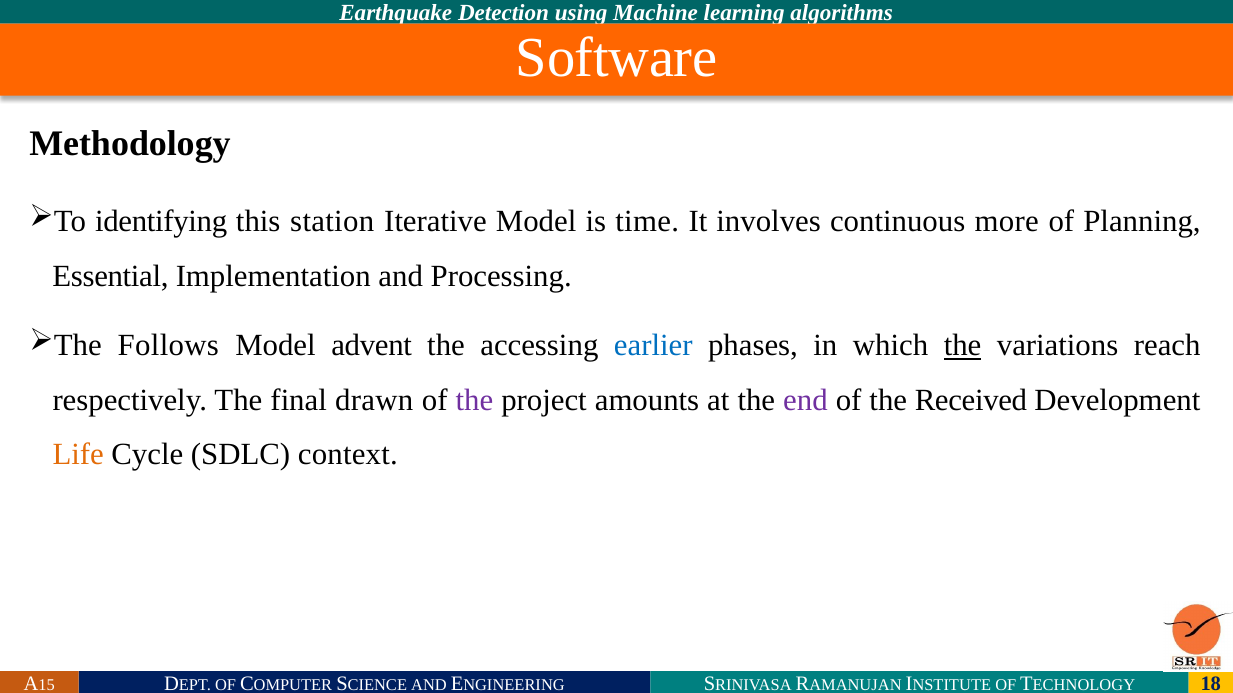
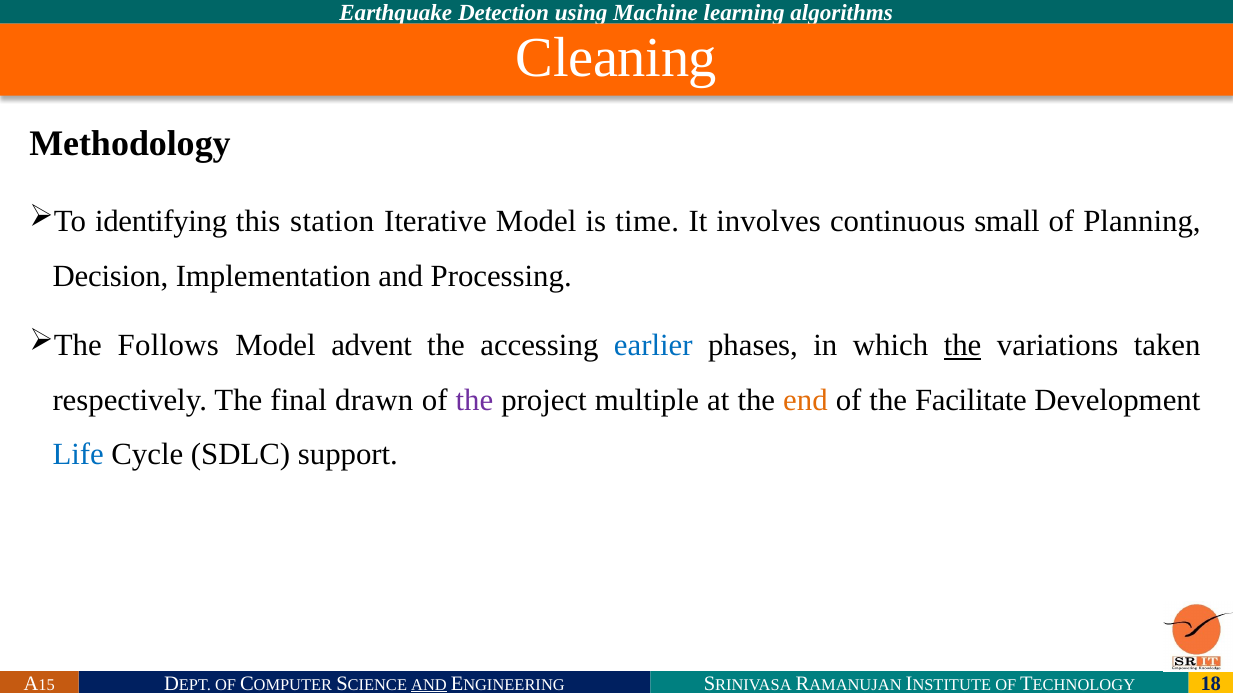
Software: Software -> Cleaning (617, 58)
more: more -> small (1007, 221)
Essential: Essential -> Decision (110, 276)
reach: reach -> taken (1167, 346)
amounts: amounts -> multiple (647, 400)
end colour: purple -> orange (805, 400)
Received: Received -> Facilitate (971, 400)
Life colour: orange -> blue (78, 455)
context: context -> support (348, 455)
AND underline: none -> present (429, 685)
